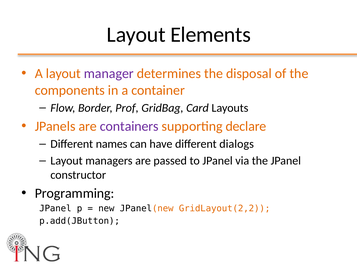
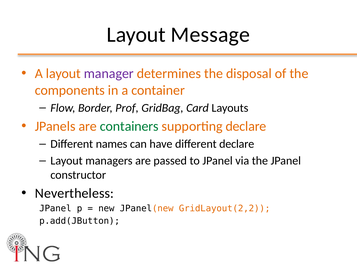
Elements: Elements -> Message (210, 35)
containers colour: purple -> green (129, 126)
different dialogs: dialogs -> declare (237, 144)
Programming: Programming -> Nevertheless (74, 193)
